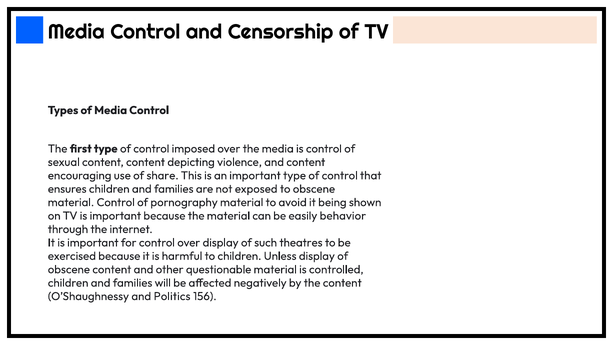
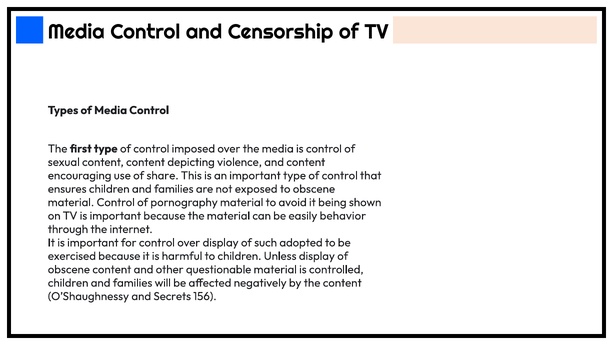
theatres: theatres -> adopted (301, 242)
Politics: Politics -> Secrets (172, 296)
